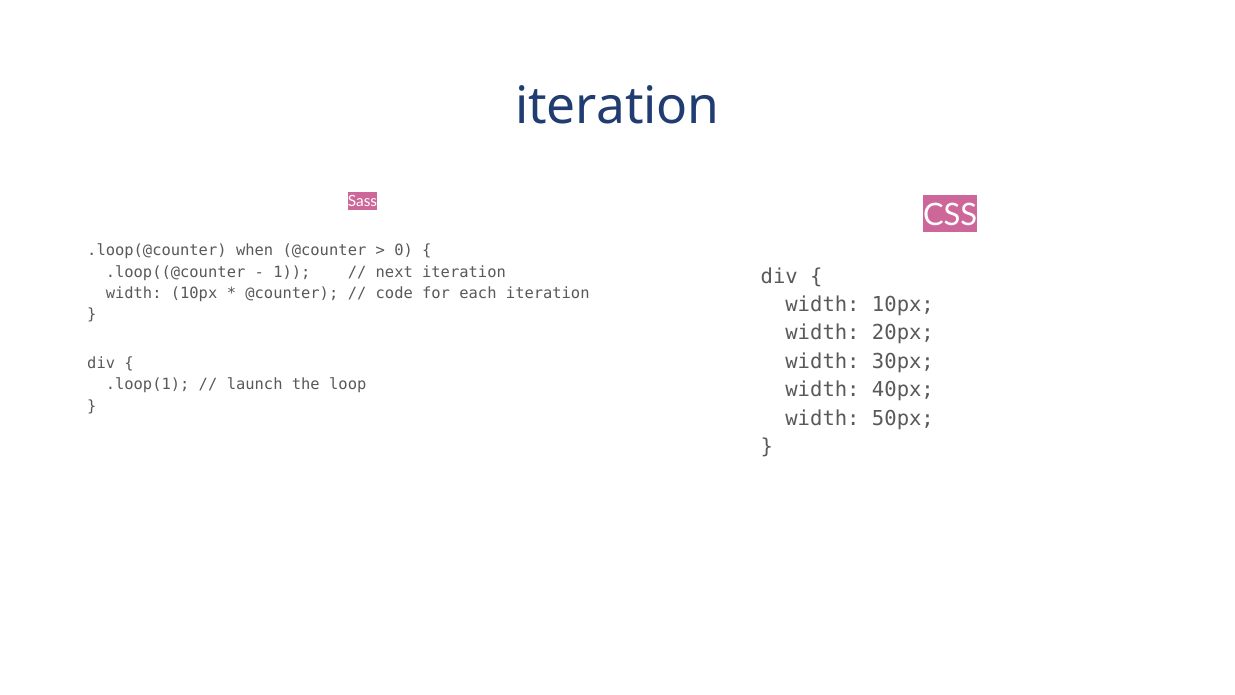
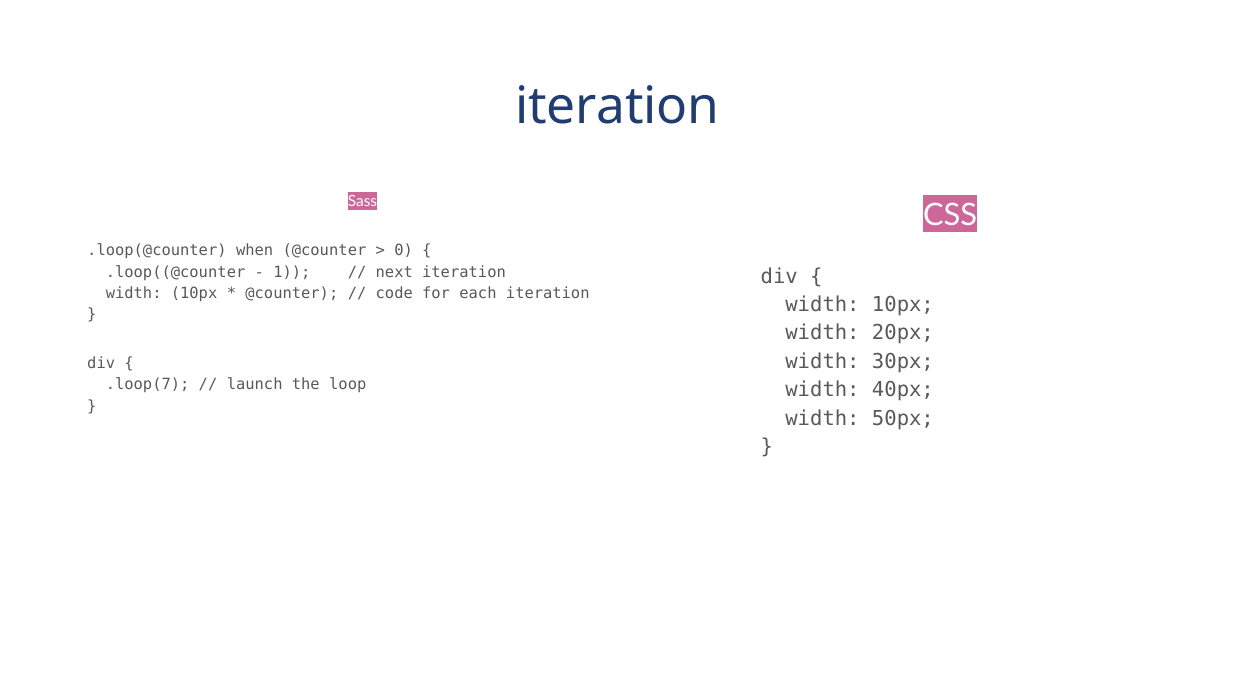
.loop(1: .loop(1 -> .loop(7 (148, 385)
